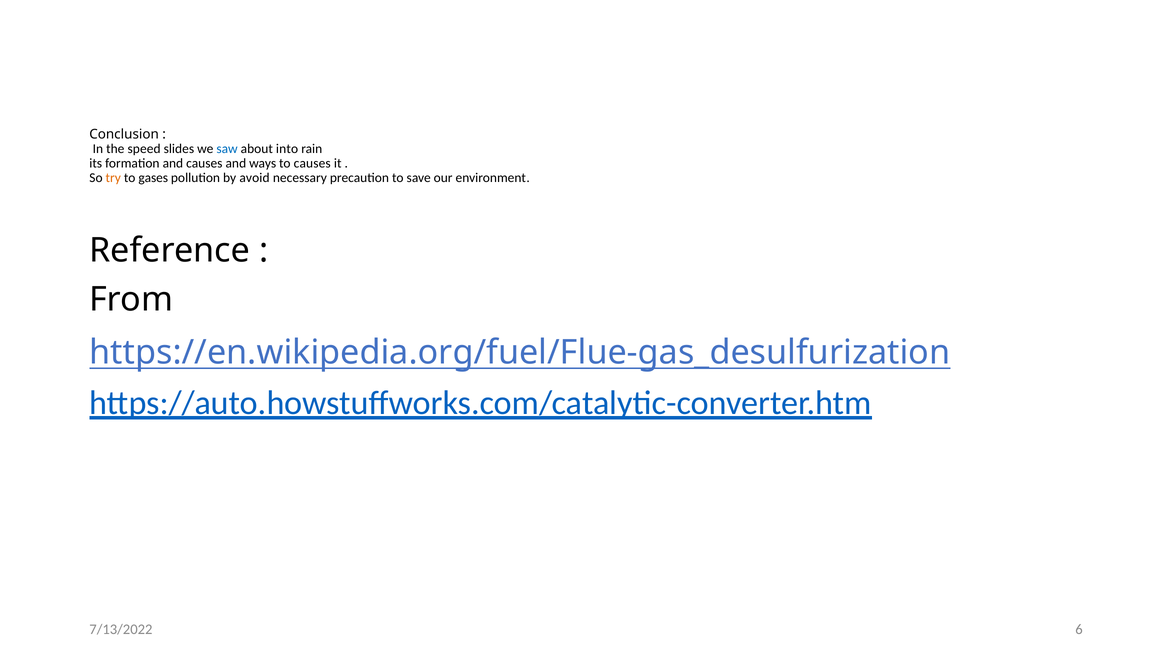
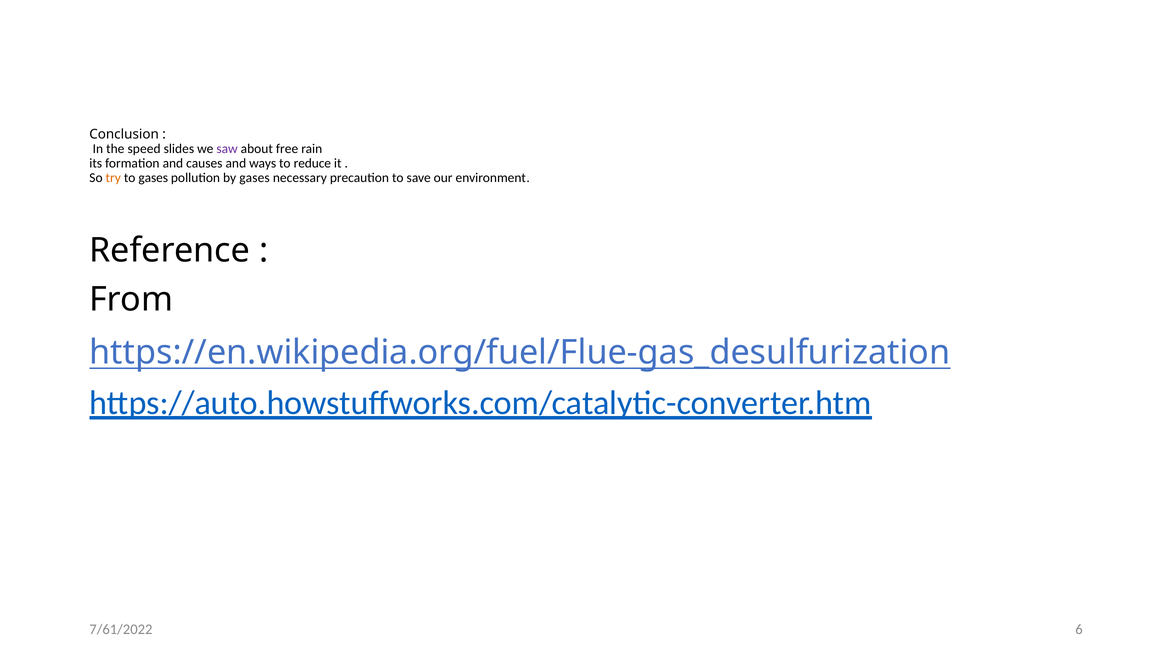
saw colour: blue -> purple (227, 149)
into: into -> free (287, 149)
to causes: causes -> reduce (312, 163)
by avoid: avoid -> gases (255, 178)
7/13/2022: 7/13/2022 -> 7/61/2022 (121, 630)
